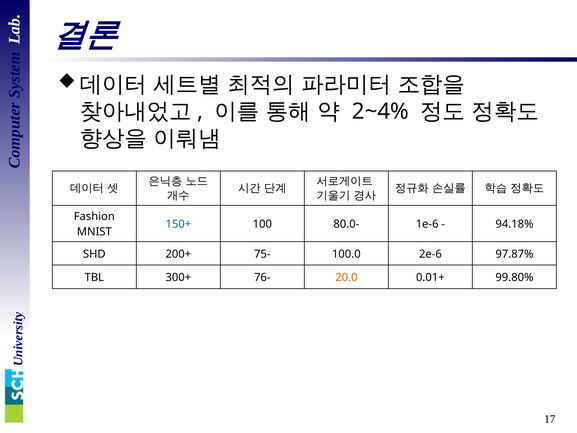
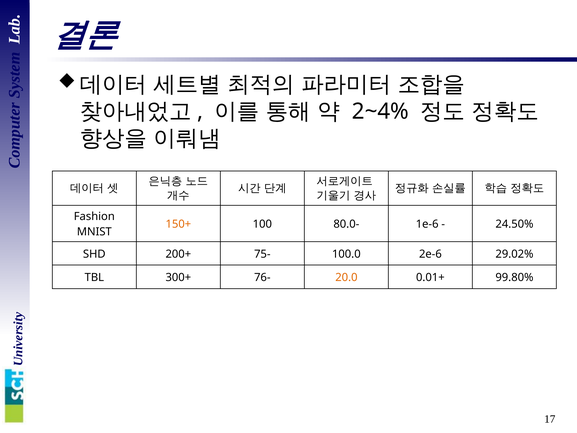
150+ colour: blue -> orange (178, 224)
94.18%: 94.18% -> 24.50% (514, 224)
97.87%: 97.87% -> 29.02% (514, 254)
